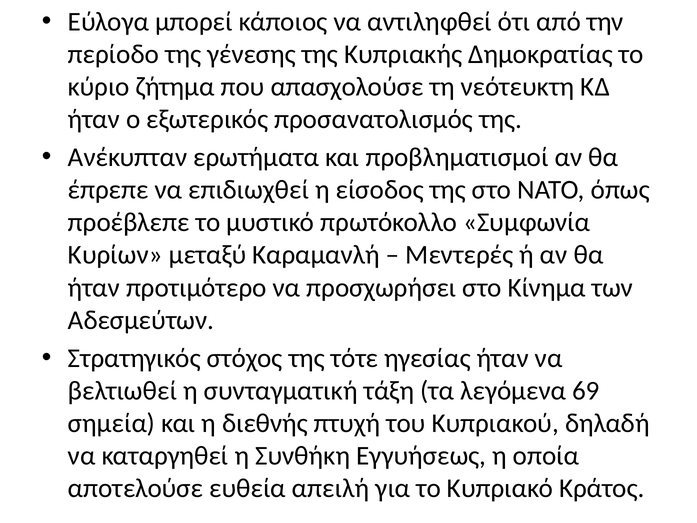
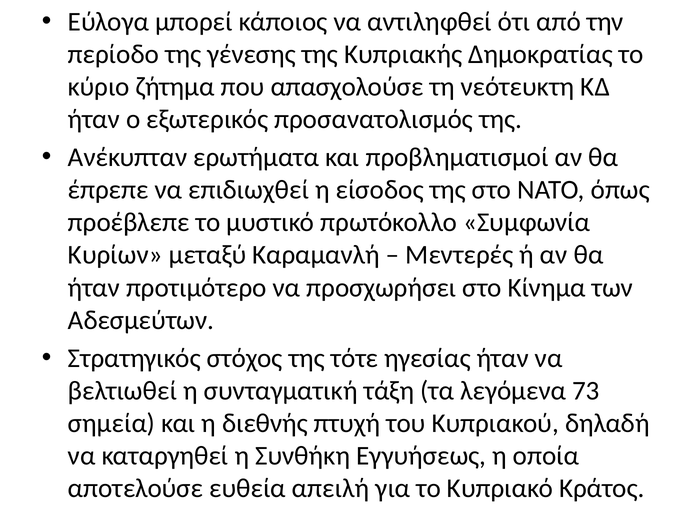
69: 69 -> 73 (586, 391)
